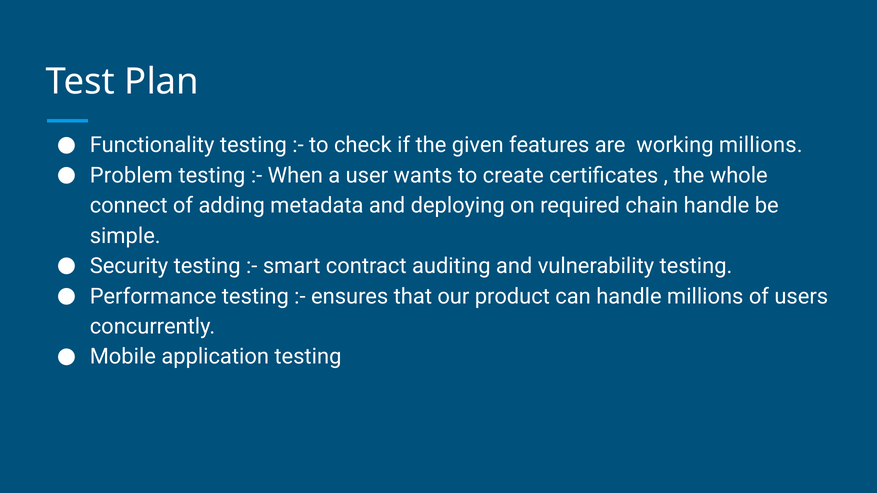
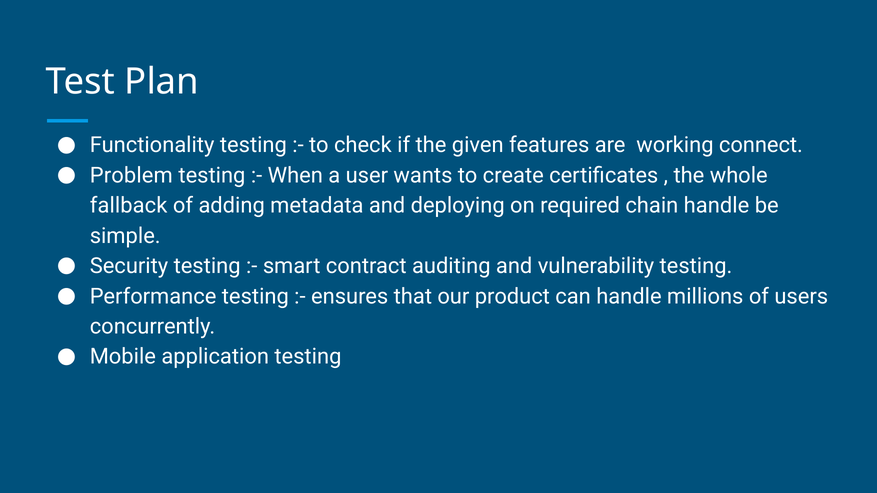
working millions: millions -> connect (761, 145)
connect: connect -> fallback (129, 206)
